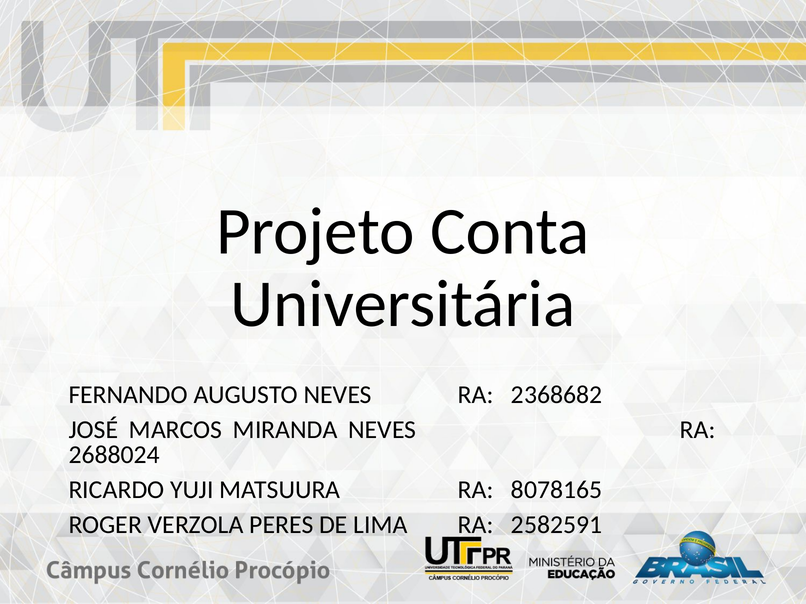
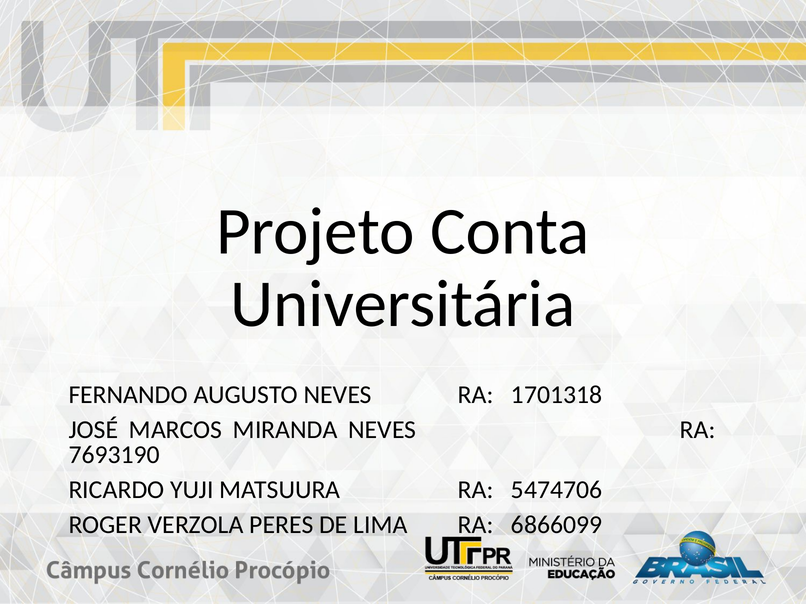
2368682: 2368682 -> 1701318 (557, 395)
2688024: 2688024 -> 7693190 (114, 455)
8078165: 8078165 -> 5474706 (557, 490)
2582591: 2582591 -> 6866099 (557, 525)
